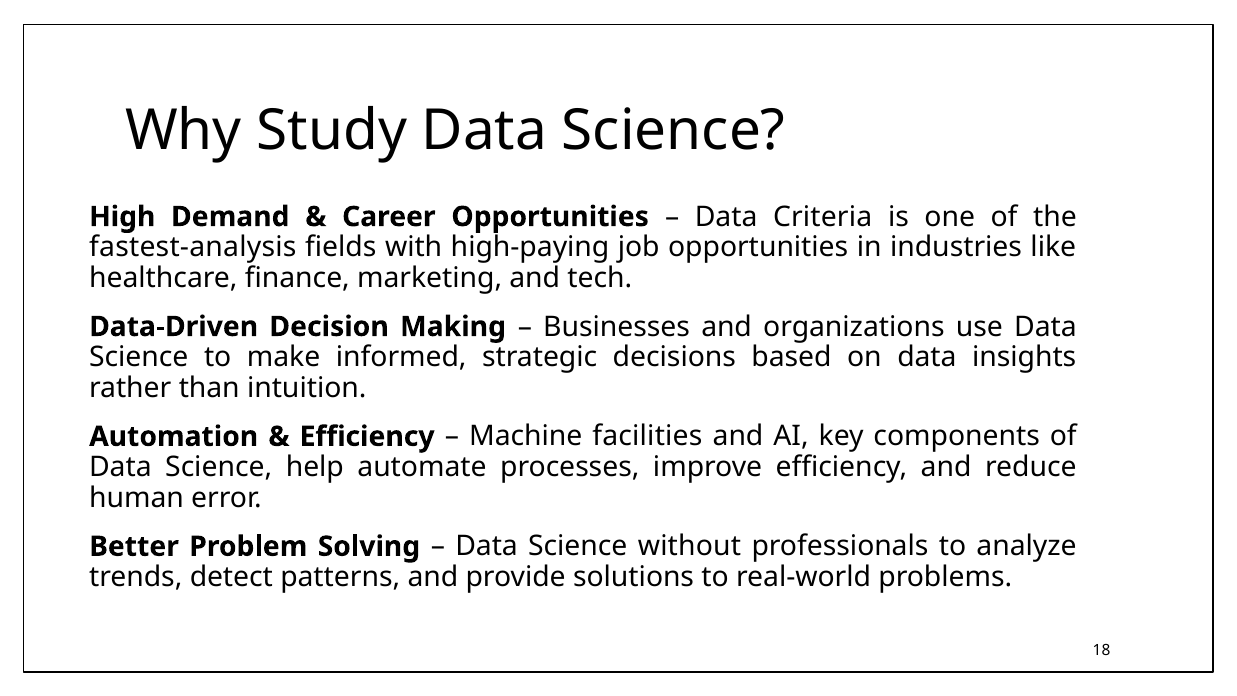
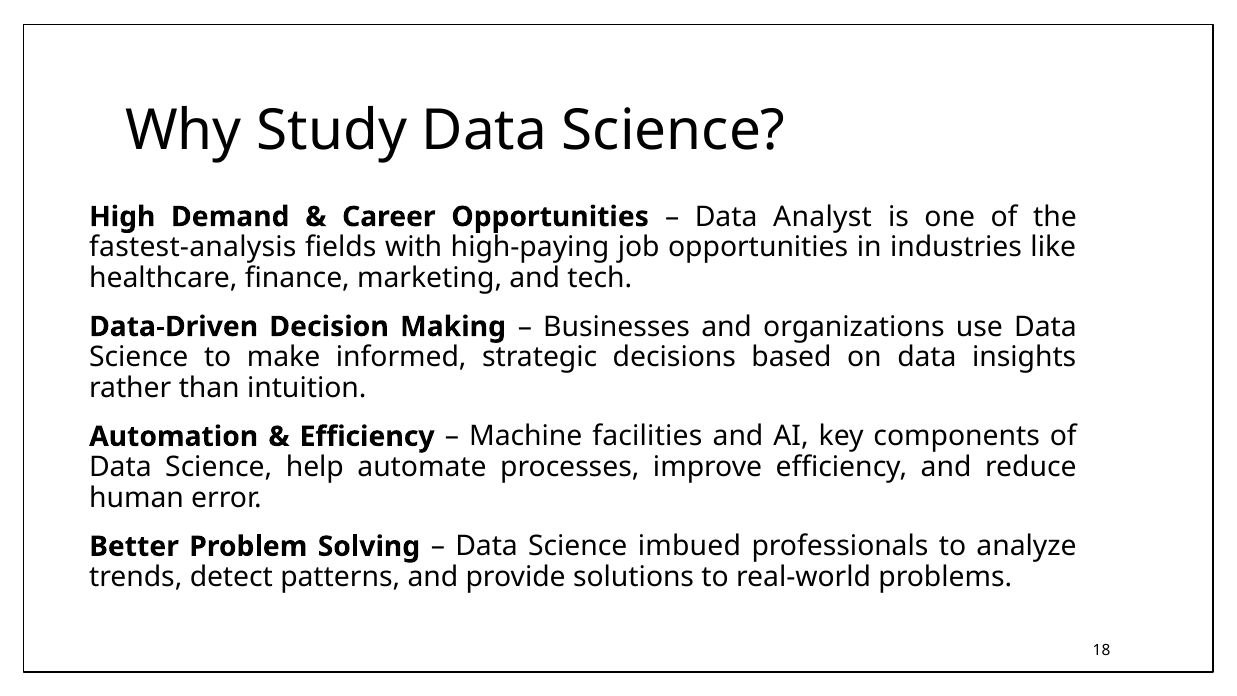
Criteria: Criteria -> Analyst (823, 217)
without: without -> imbued (689, 546)
